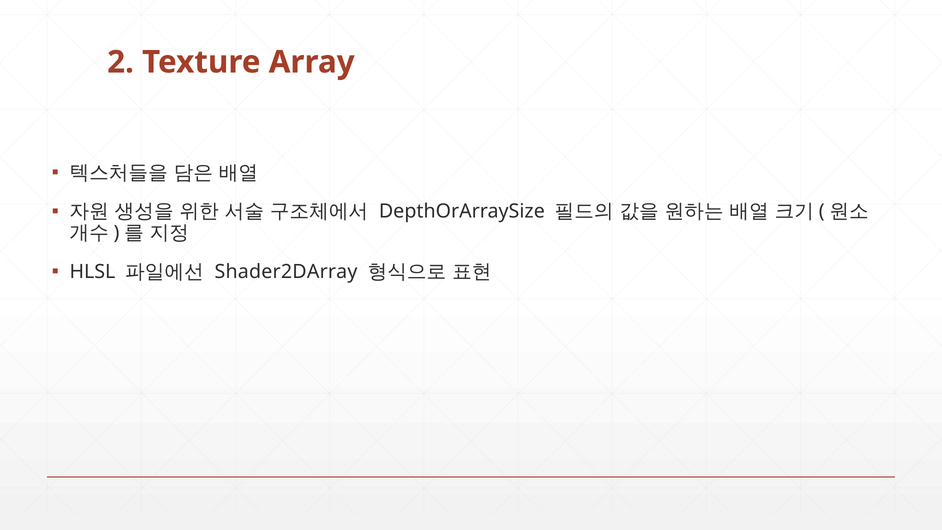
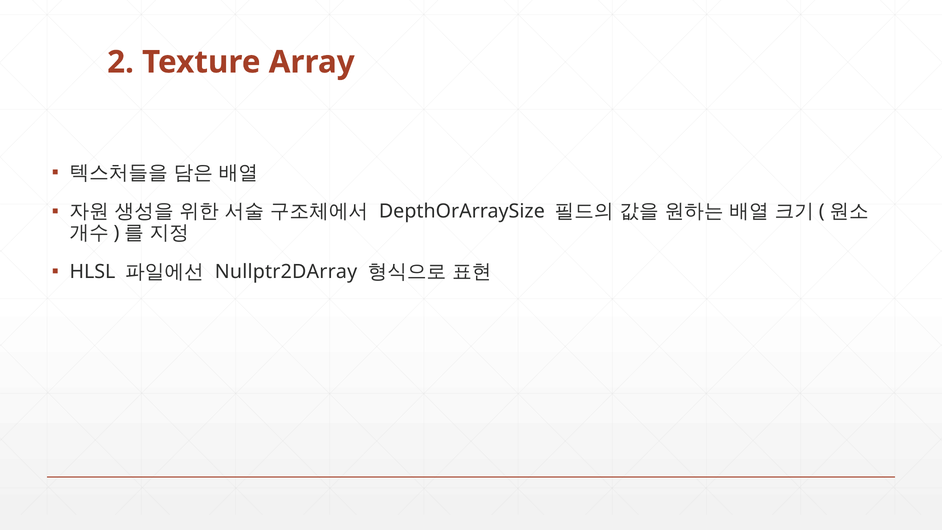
Shader2DArray: Shader2DArray -> Nullptr2DArray (286, 271)
